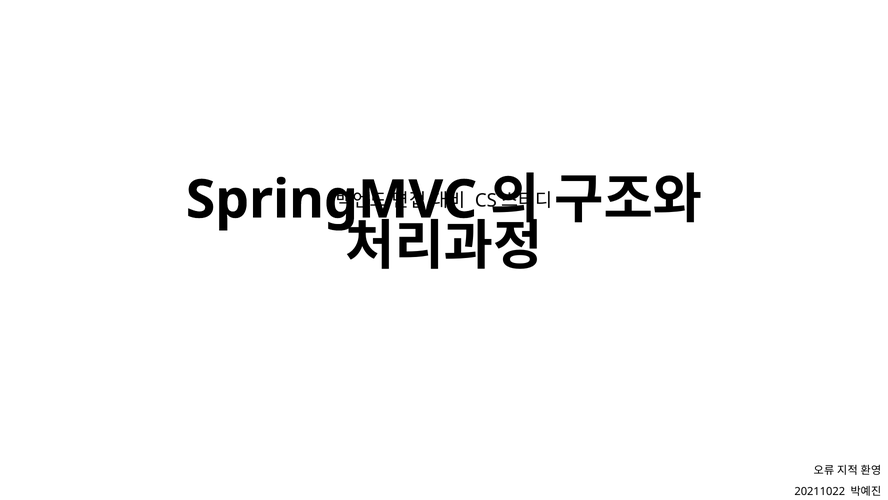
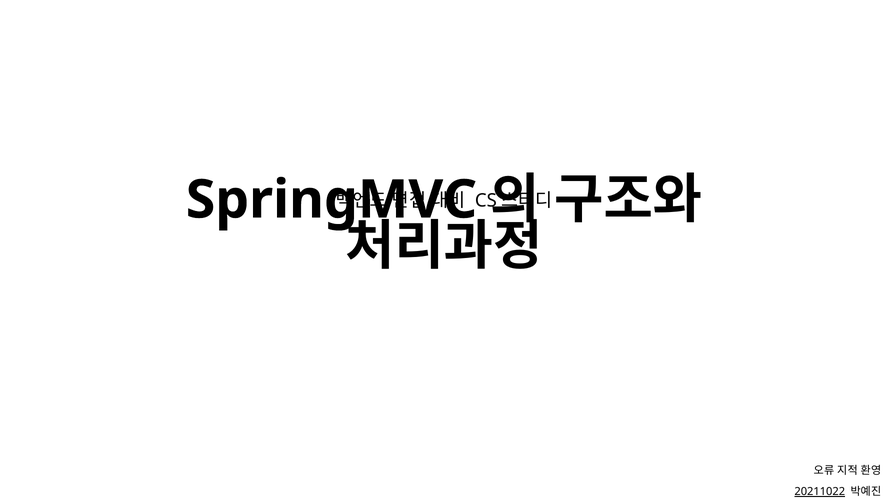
20211022 underline: none -> present (820, 491)
